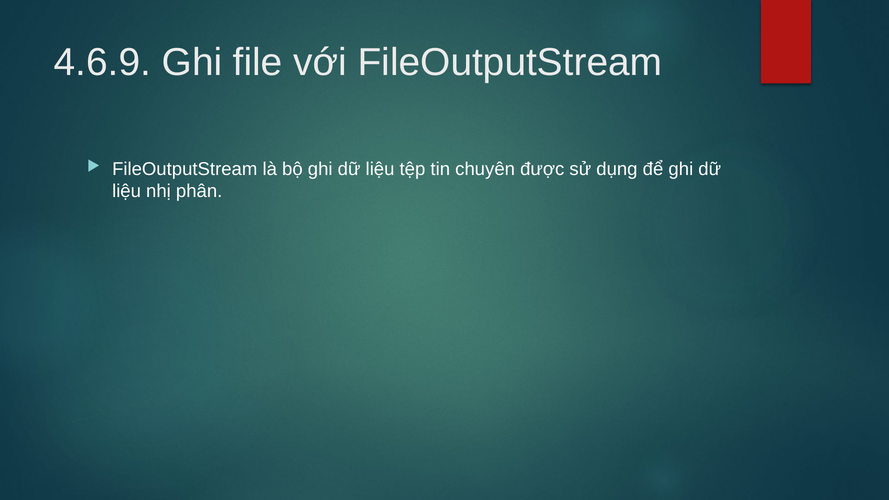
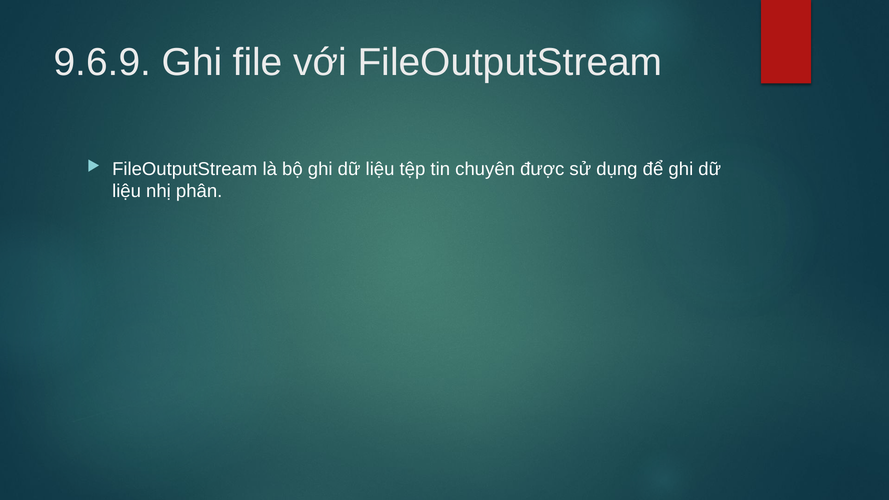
4.6.9: 4.6.9 -> 9.6.9 (102, 62)
